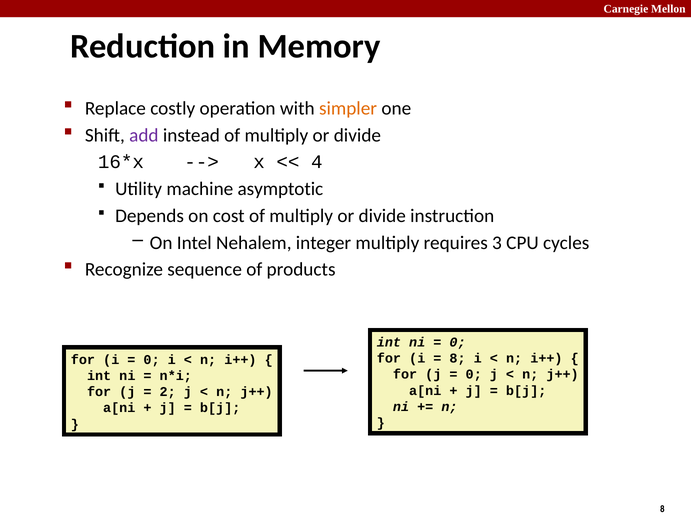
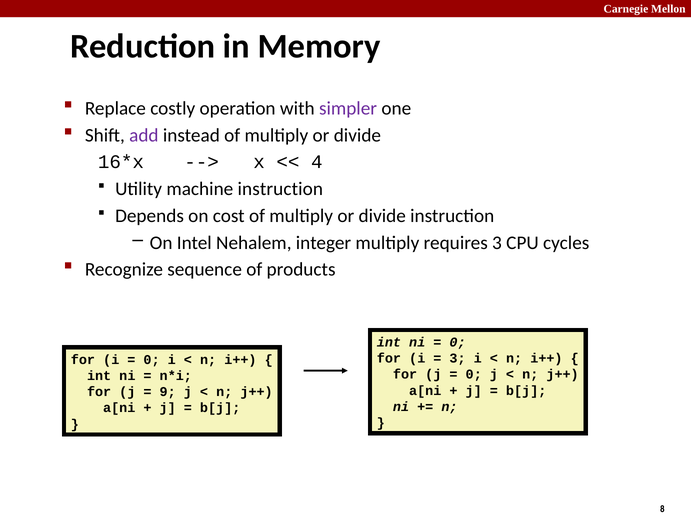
simpler colour: orange -> purple (348, 108)
machine asymptotic: asymptotic -> instruction (280, 189)
8: 8 -> 3 (458, 359)
2: 2 -> 9 (168, 392)
